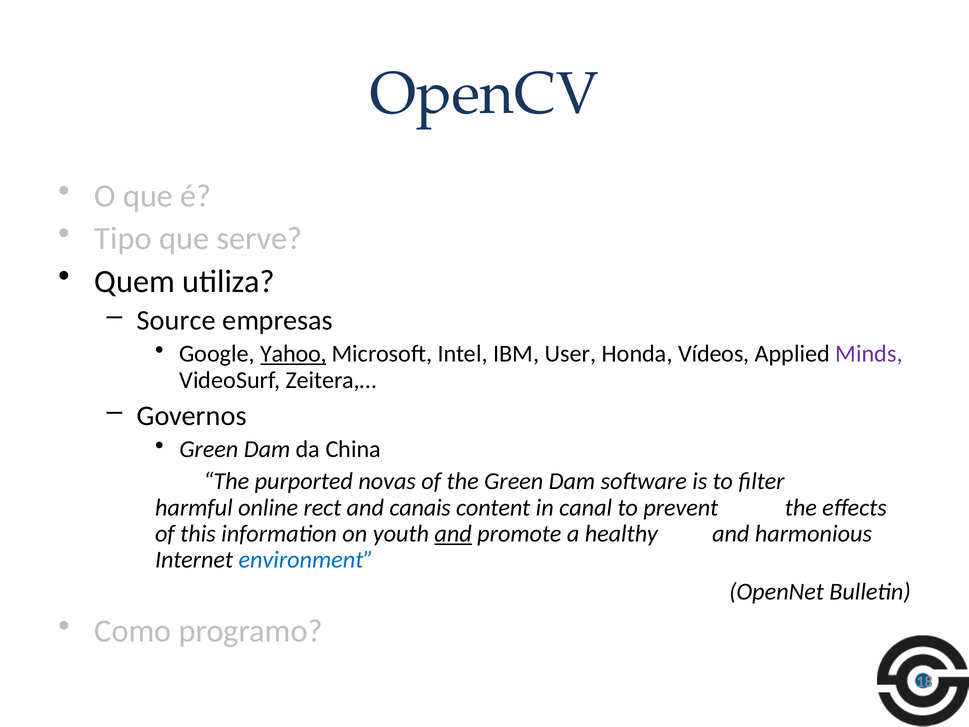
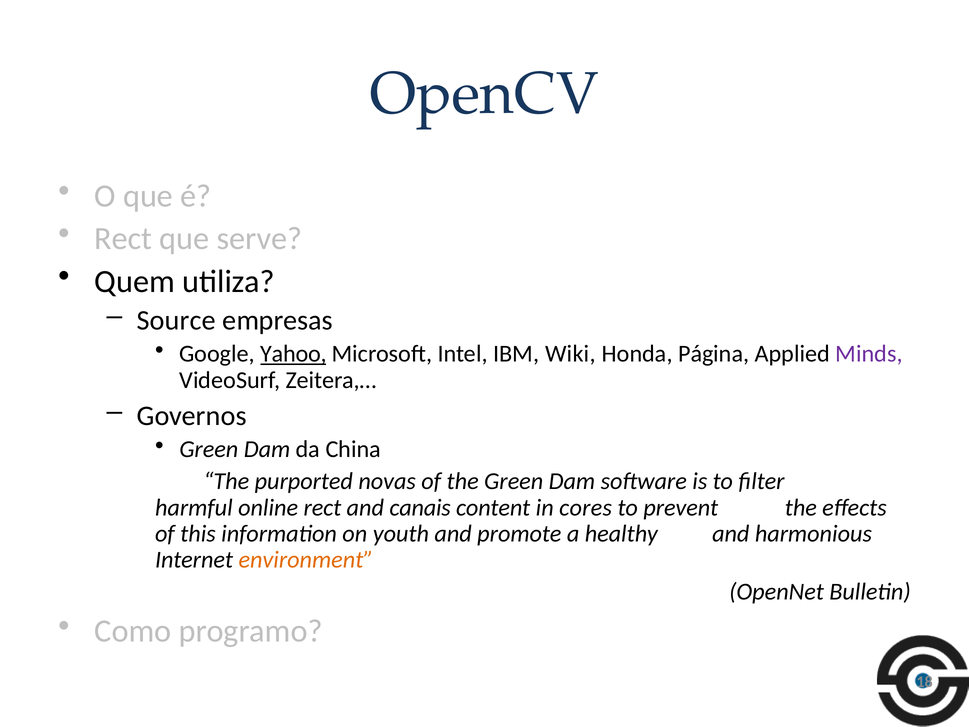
Tipo: Tipo -> Rect (123, 239)
User: User -> Wiki (570, 354)
Vídeos: Vídeos -> Página (714, 354)
canal: canal -> cores (586, 507)
and underline: present -> none (453, 534)
environment colour: blue -> orange (306, 560)
